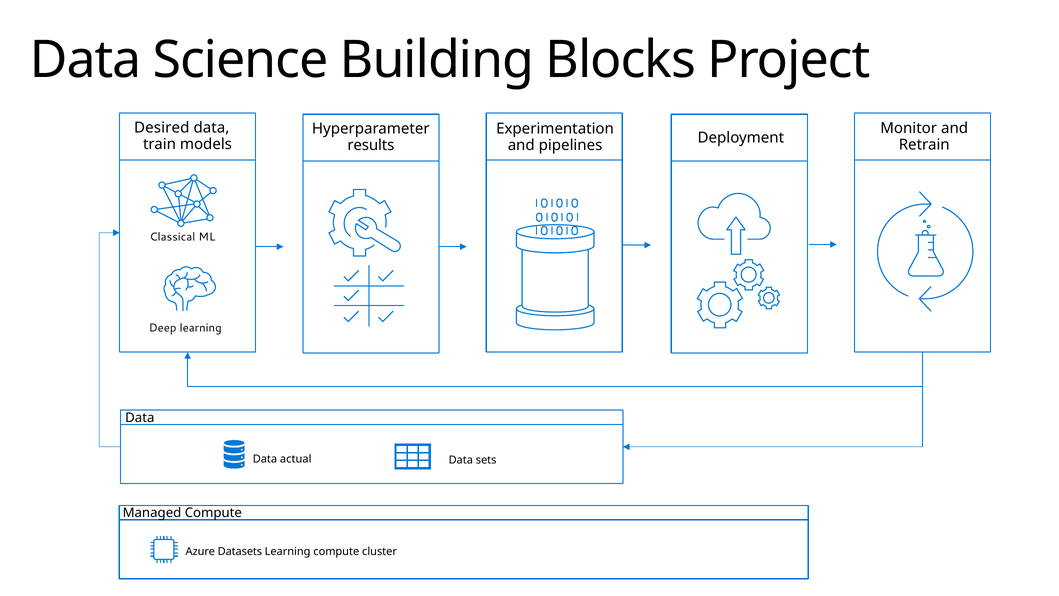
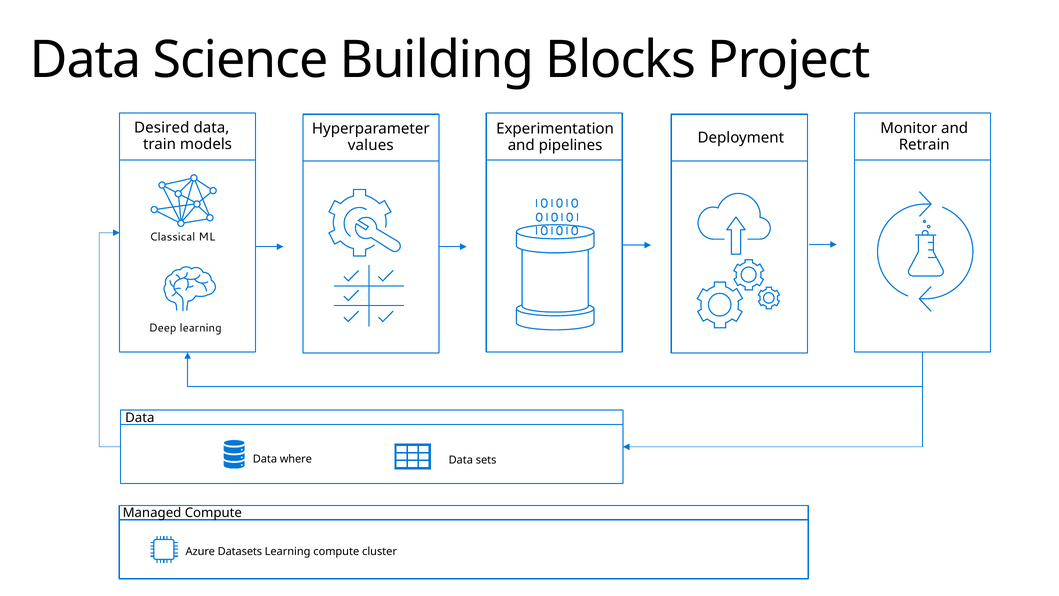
results: results -> values (371, 145)
actual: actual -> where (296, 459)
